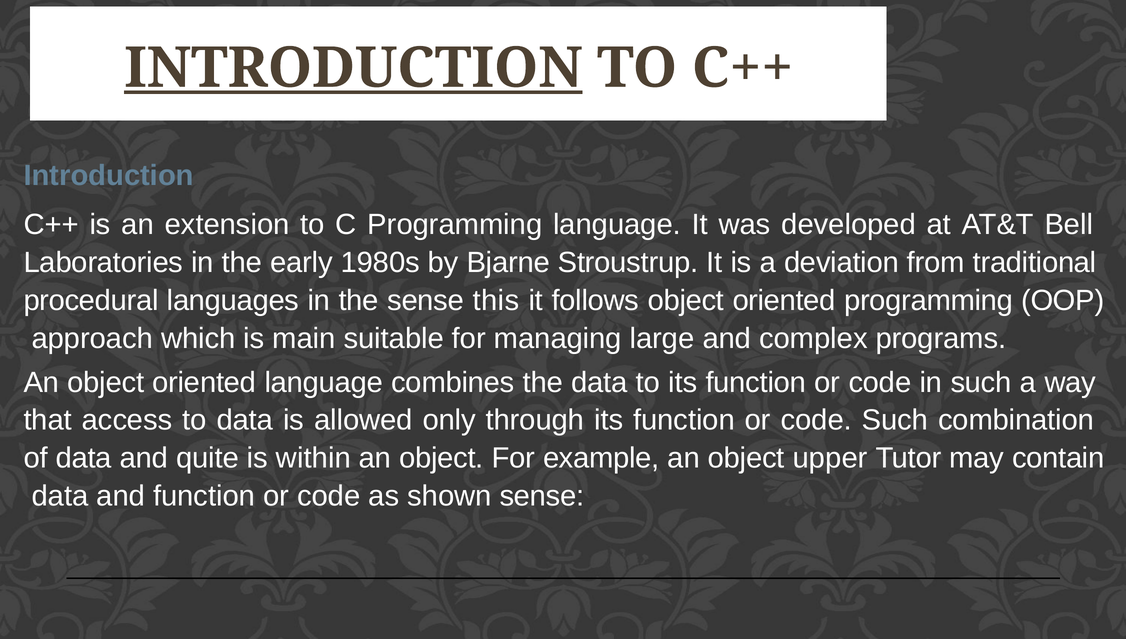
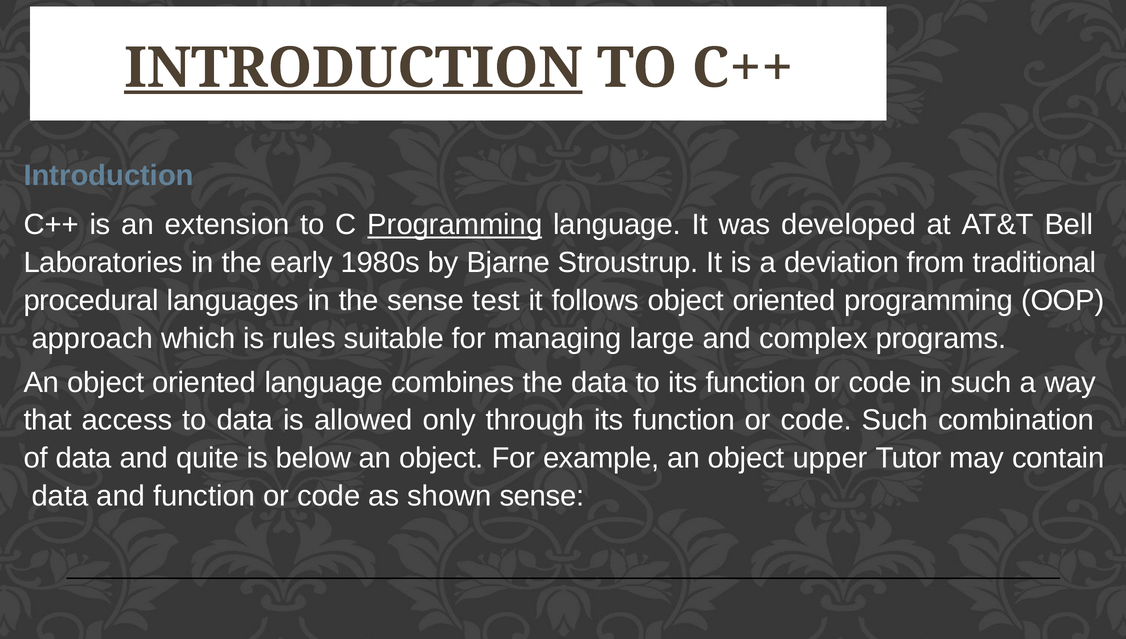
Programming underline: none -> present (455, 225)
this: this -> test (496, 301)
main: main -> rules (304, 339)
within: within -> below (314, 459)
